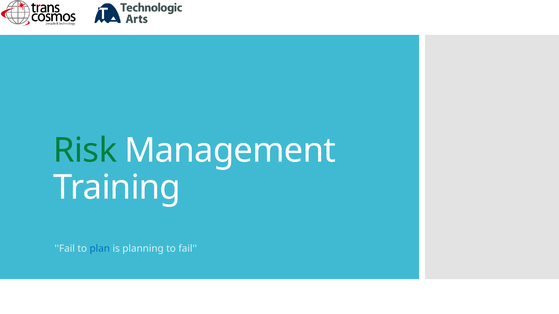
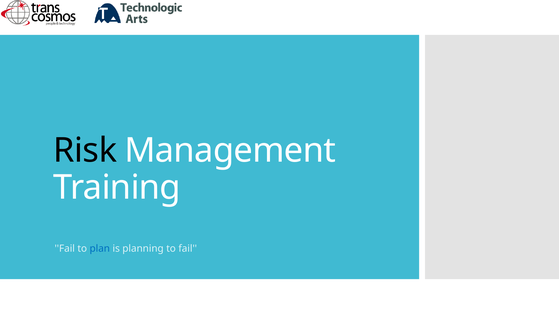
Risk colour: green -> black (85, 151)
